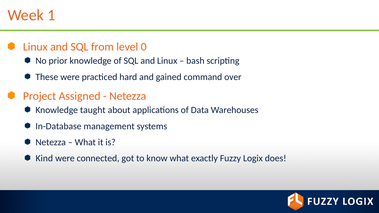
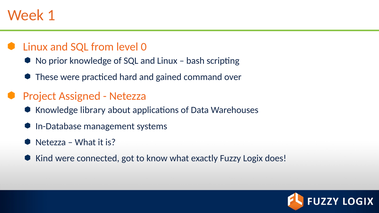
taught: taught -> library (93, 110)
